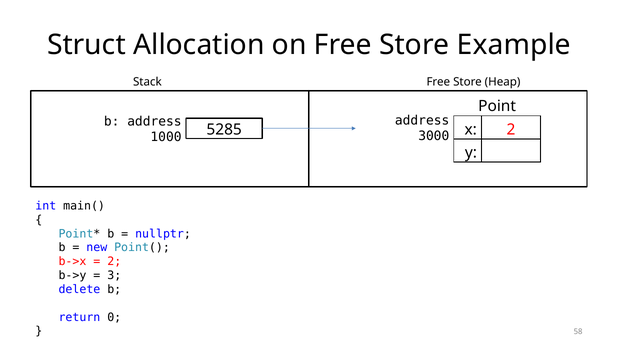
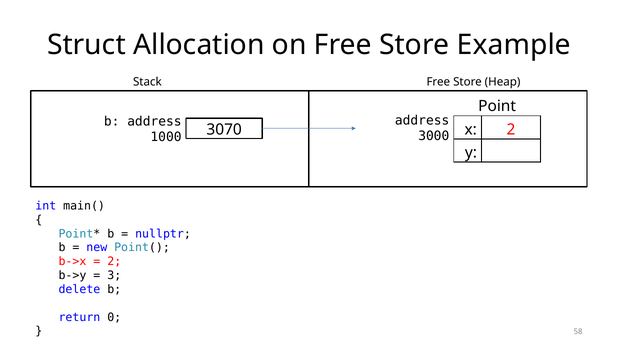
5285: 5285 -> 3070 (224, 129)
